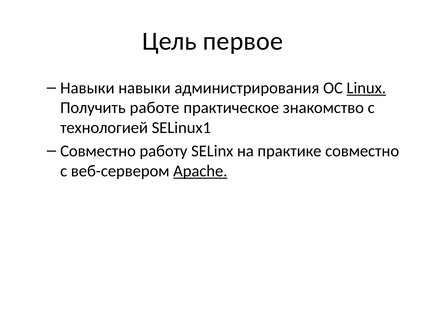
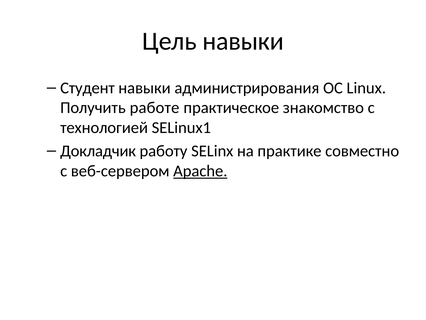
Цель первое: первое -> навыки (243, 41)
Навыки: Навыки -> Студент (87, 88)
Linux underline: present -> none (366, 88)
Совместно: Совместно -> Докладчик (98, 151)
